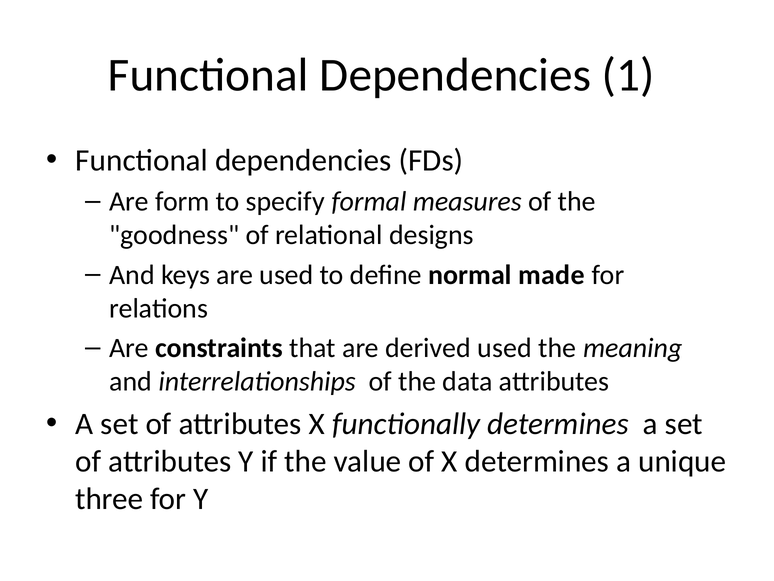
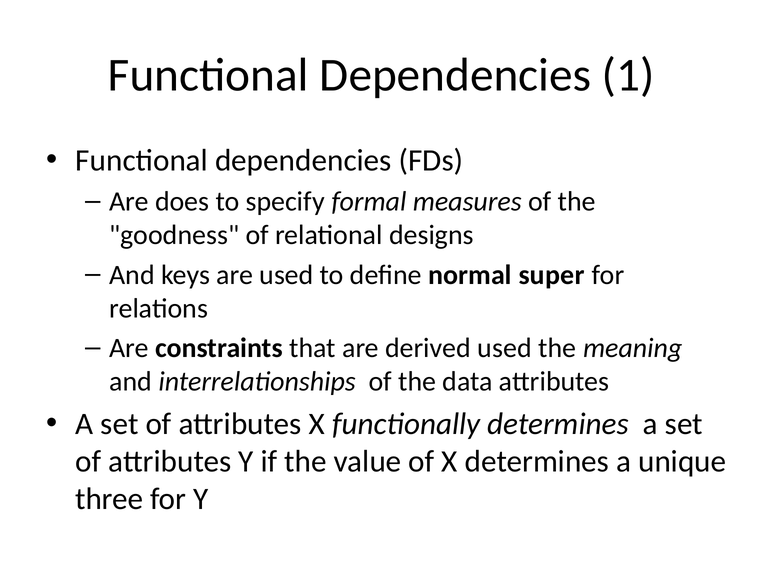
form: form -> does (182, 201)
made: made -> super (552, 275)
